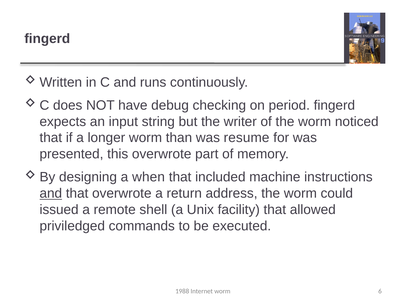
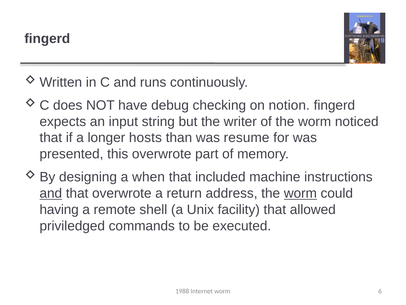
period: period -> notion (289, 105)
longer worm: worm -> hosts (145, 138)
worm underline: none -> present (300, 193)
issued: issued -> having (59, 209)
